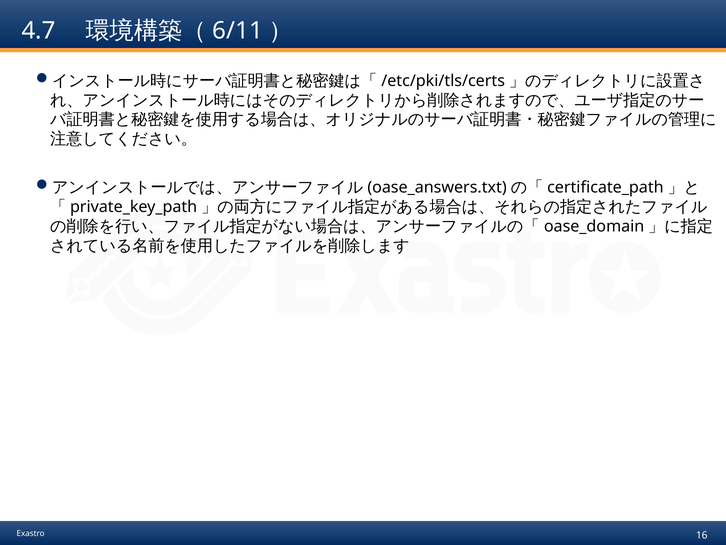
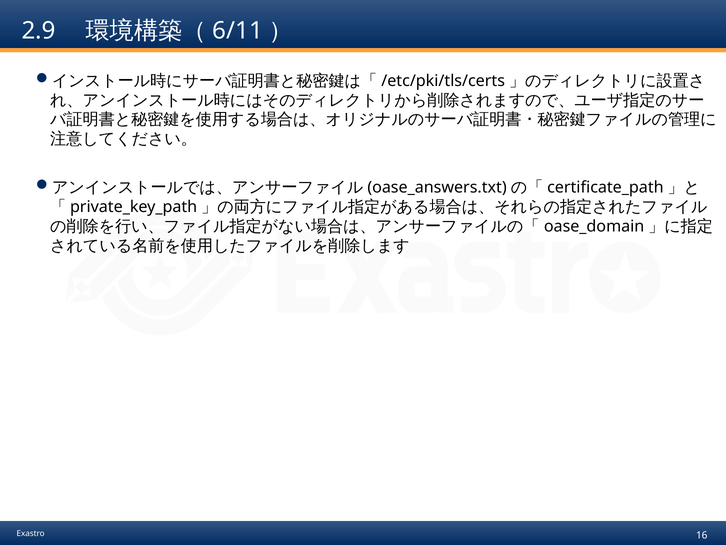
4.7: 4.7 -> 2.9 (39, 31)
